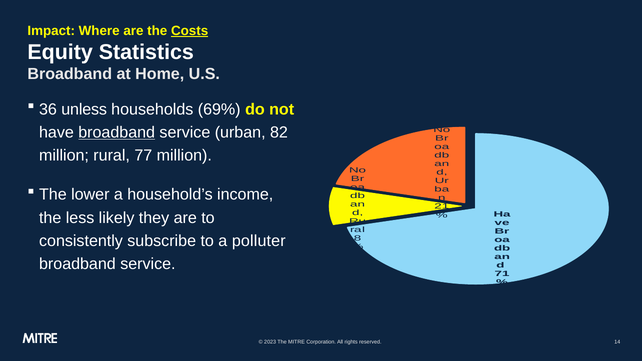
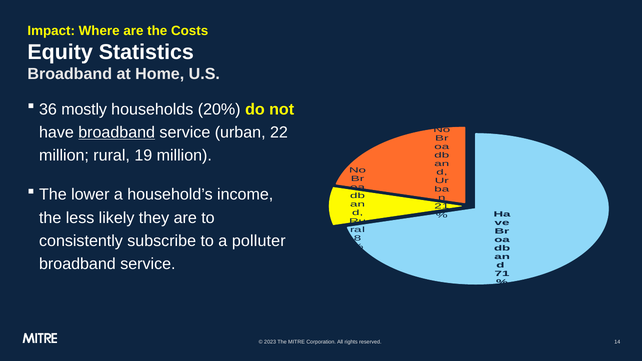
Costs underline: present -> none (190, 31)
unless: unless -> mostly (84, 109)
69%: 69% -> 20% (219, 109)
82: 82 -> 22 (279, 132)
77: 77 -> 19 (143, 156)
